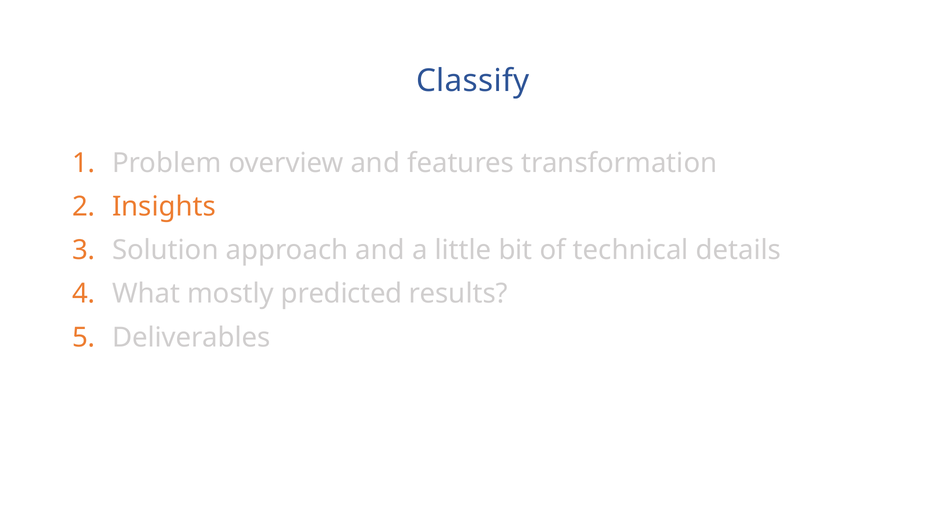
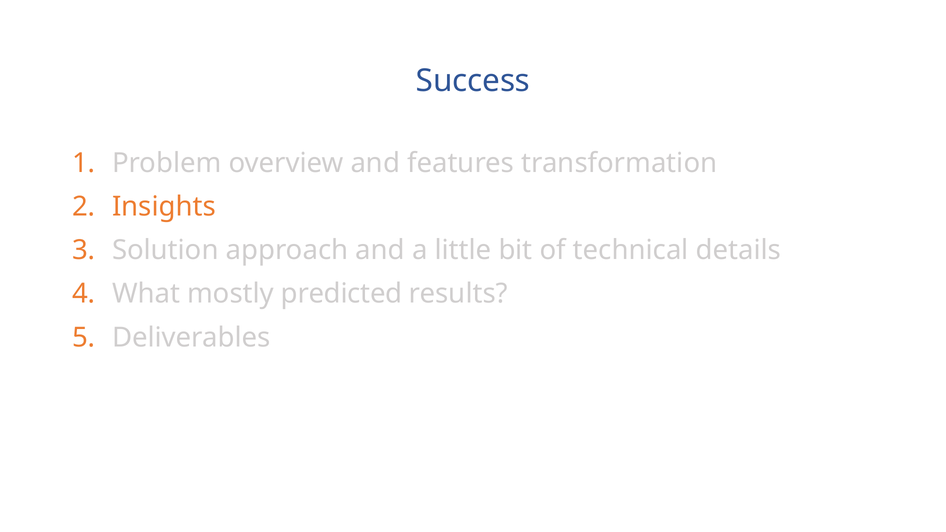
Classify: Classify -> Success (473, 81)
